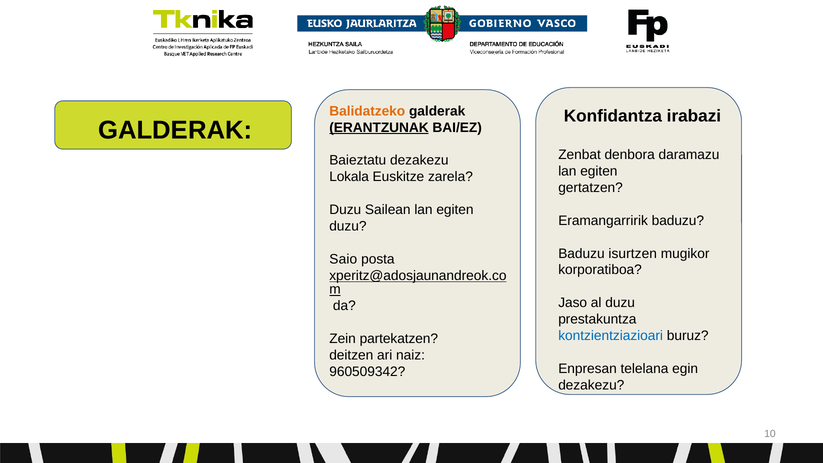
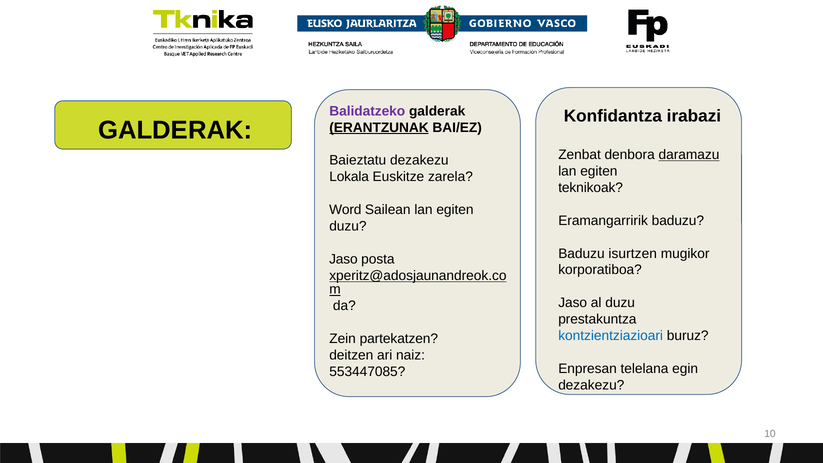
Balidatzeko colour: orange -> purple (367, 111)
daramazu underline: none -> present (689, 155)
gertatzen: gertatzen -> teknikoak (591, 188)
Duzu: Duzu -> Word (345, 210)
Saio: Saio -> Jaso (343, 259)
960509342: 960509342 -> 553447085 (367, 372)
